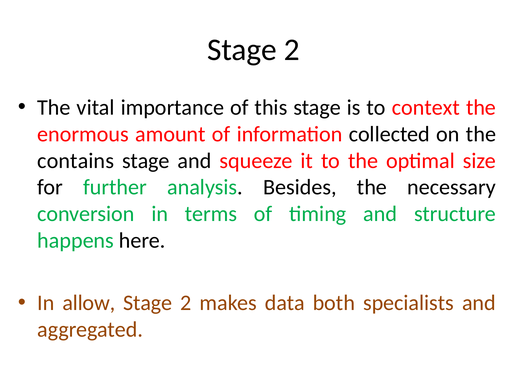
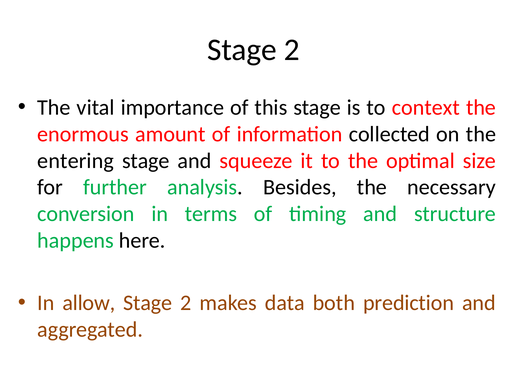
contains: contains -> entering (76, 160)
specialists: specialists -> prediction (409, 302)
